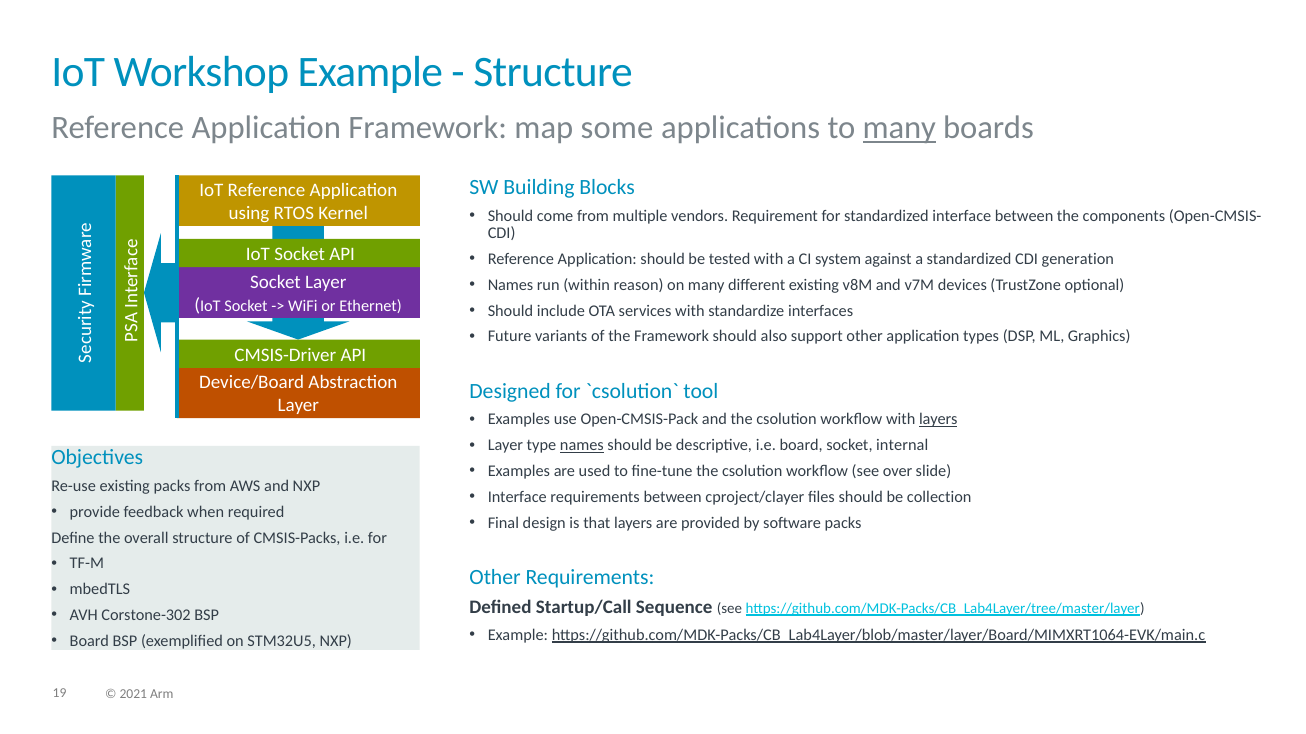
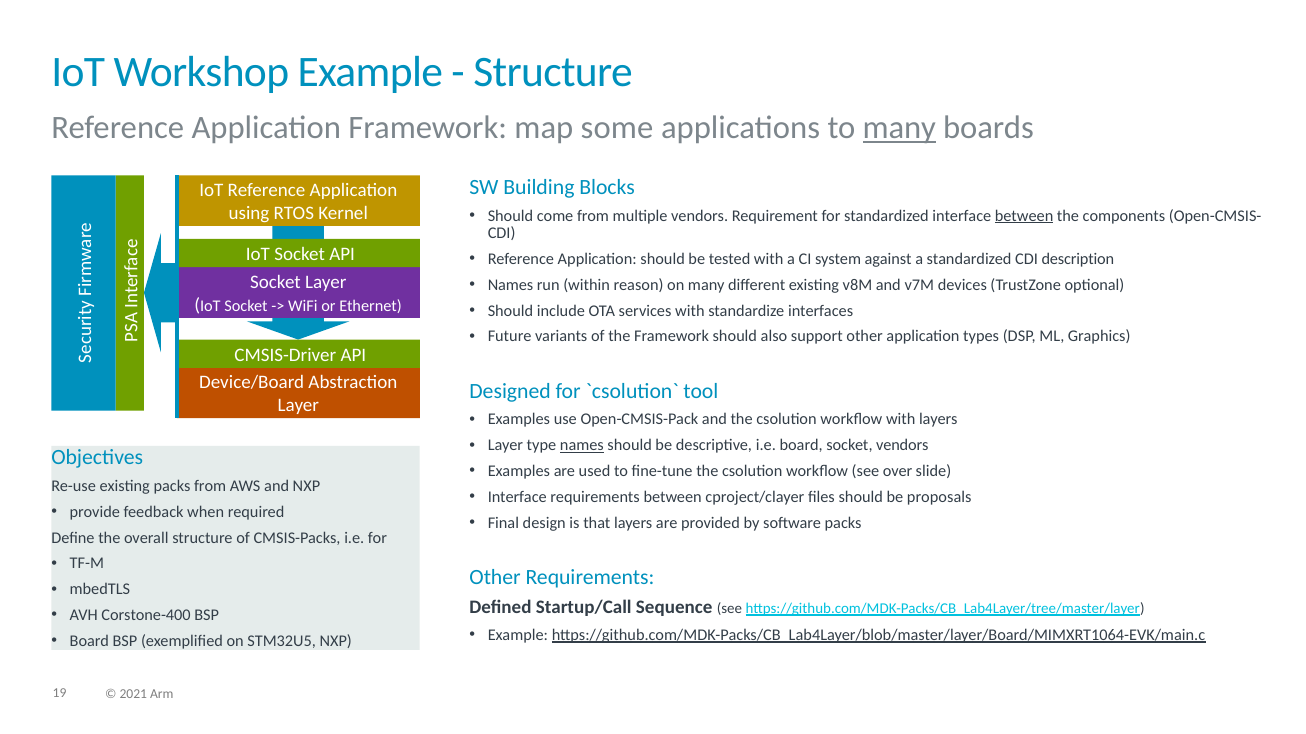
between underline: none -> present (1024, 216)
generation: generation -> description (1078, 259)
layers underline: present -> none (938, 420)
socket internal: internal -> vendors (902, 446)
collection: collection -> proposals (939, 497)
Corstone-302: Corstone-302 -> Corstone-400 (146, 616)
